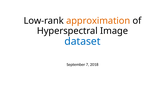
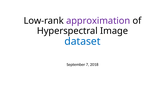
approximation colour: orange -> purple (98, 21)
